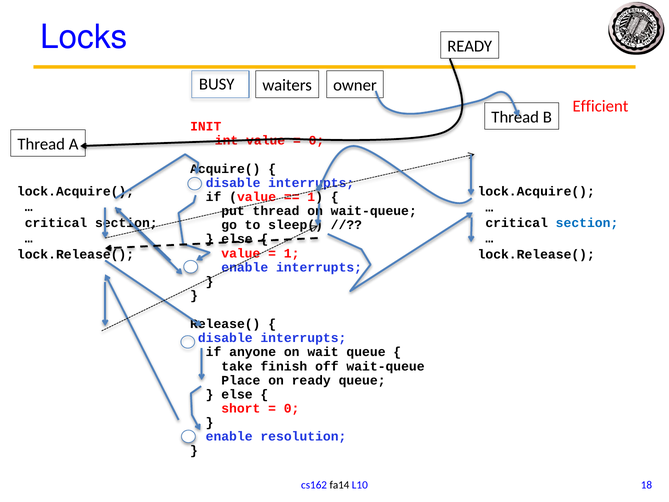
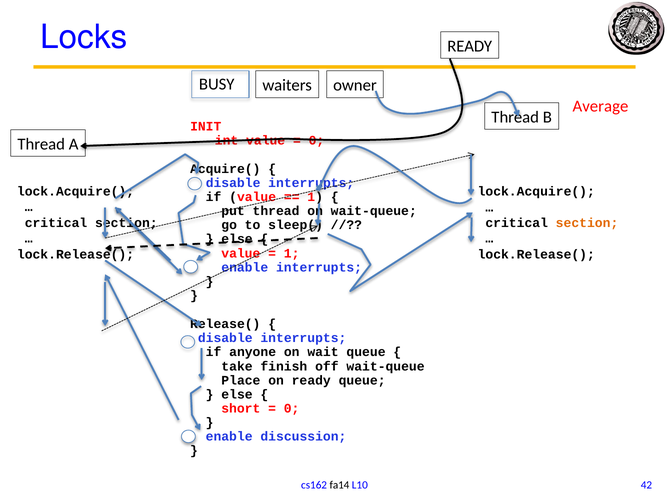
Efficient: Efficient -> Average (600, 106)
section colour: blue -> orange (587, 223)
resolution: resolution -> discussion (303, 436)
18: 18 -> 42 (646, 485)
